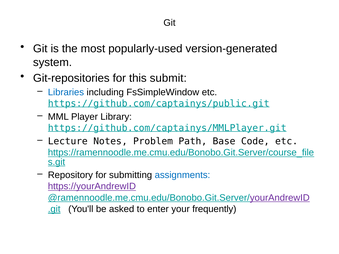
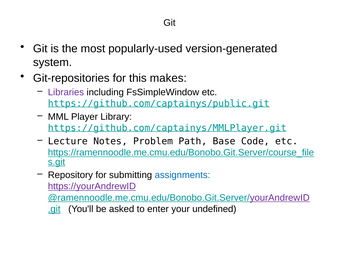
submit: submit -> makes (168, 78)
Libraries colour: blue -> purple (66, 92)
frequently: frequently -> undefined (214, 209)
